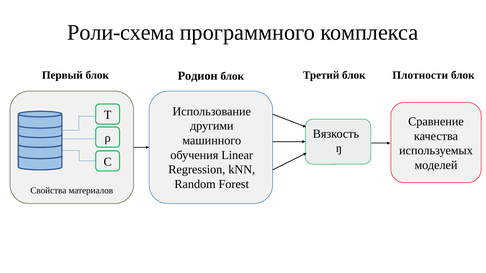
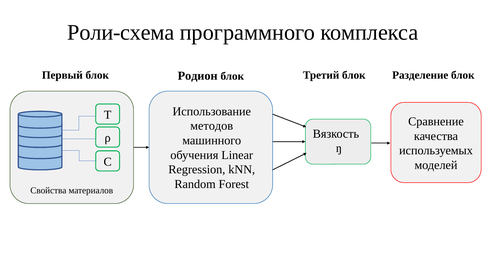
Плотности: Плотности -> Разделение (420, 75)
другими: другими -> методов (212, 126)
